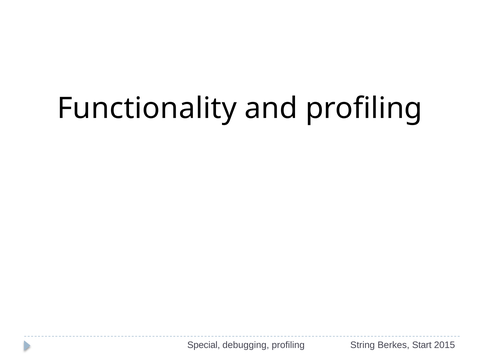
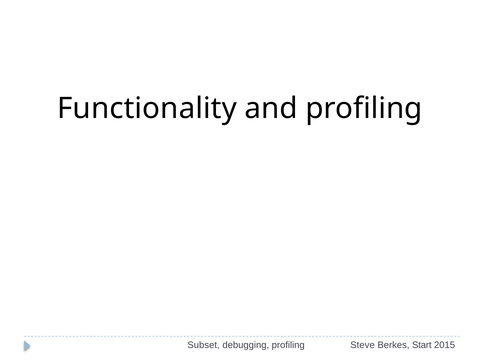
Special: Special -> Subset (204, 345)
String: String -> Steve (363, 345)
